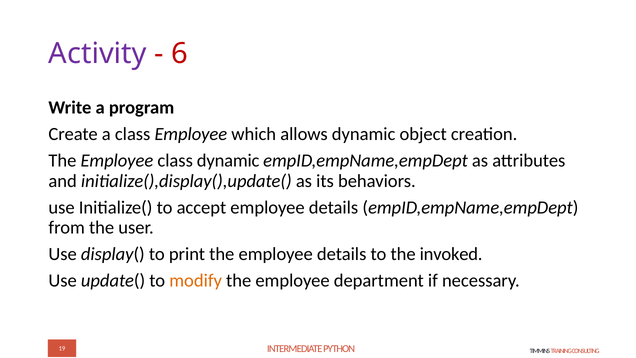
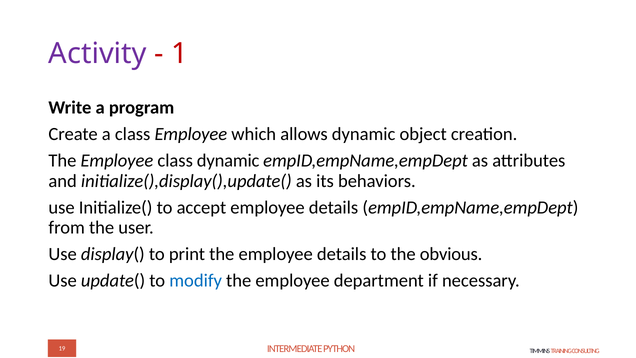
6: 6 -> 1 (180, 53)
invoked: invoked -> obvious (451, 254)
modify colour: orange -> blue (196, 281)
